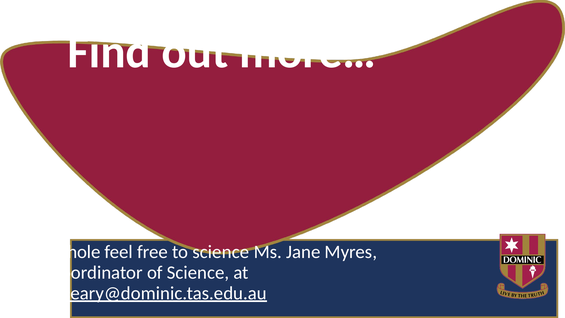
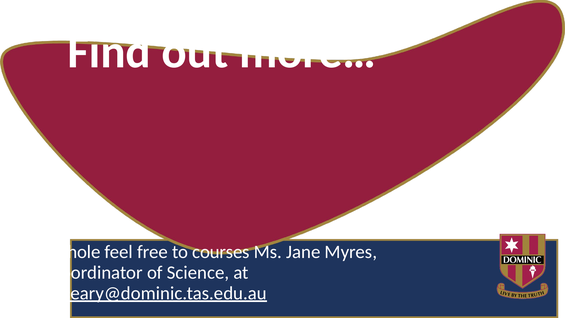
to science: science -> courses (221, 252)
